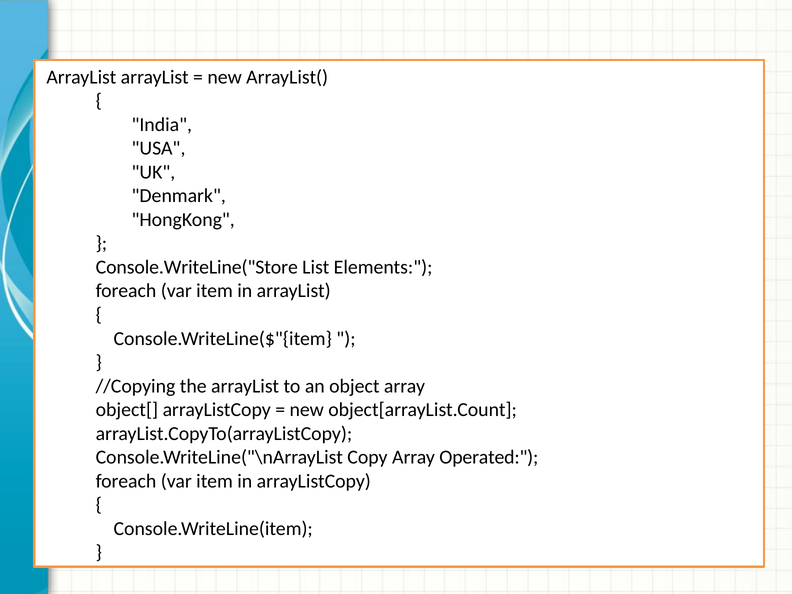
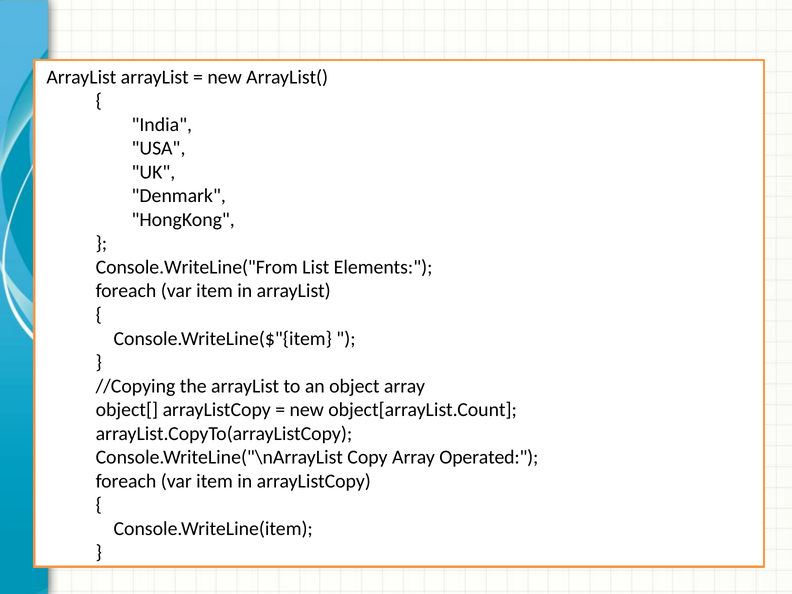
Console.WriteLine("Store: Console.WriteLine("Store -> Console.WriteLine("From (197, 267)
